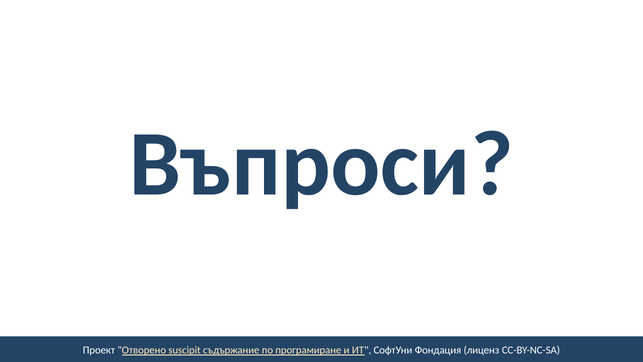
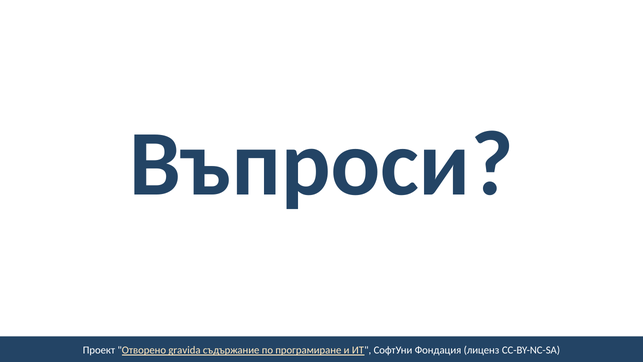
suscipit: suscipit -> gravida (184, 350)
